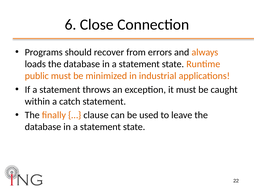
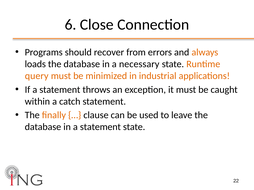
statement: statement -> necessary (139, 64)
public: public -> query (37, 76)
